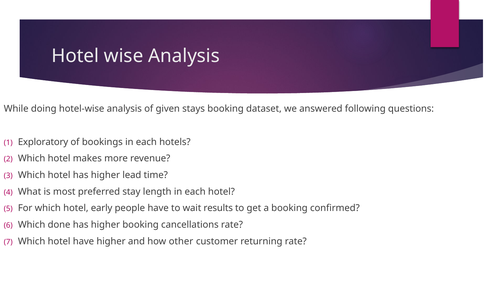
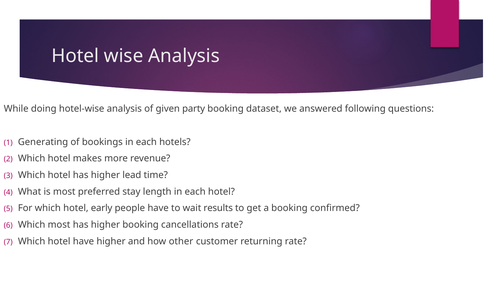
stays: stays -> party (194, 109)
Exploratory: Exploratory -> Generating (43, 142)
Which done: done -> most (59, 225)
